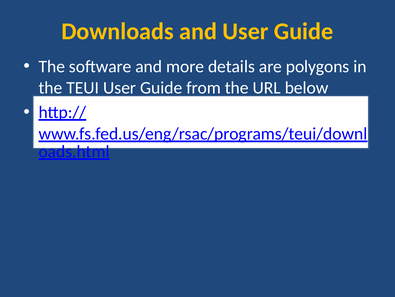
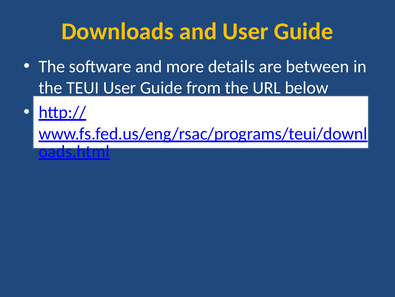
polygons: polygons -> between (318, 66)
